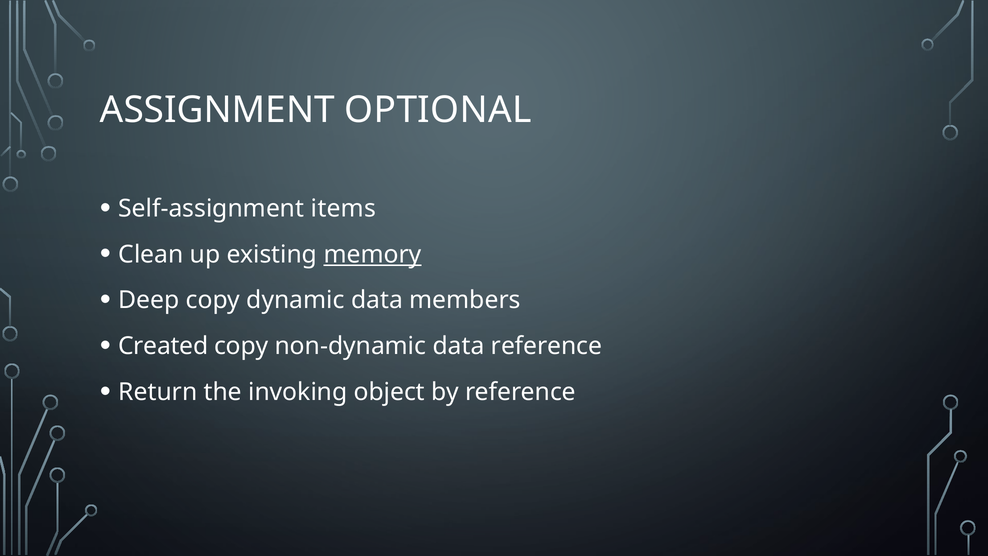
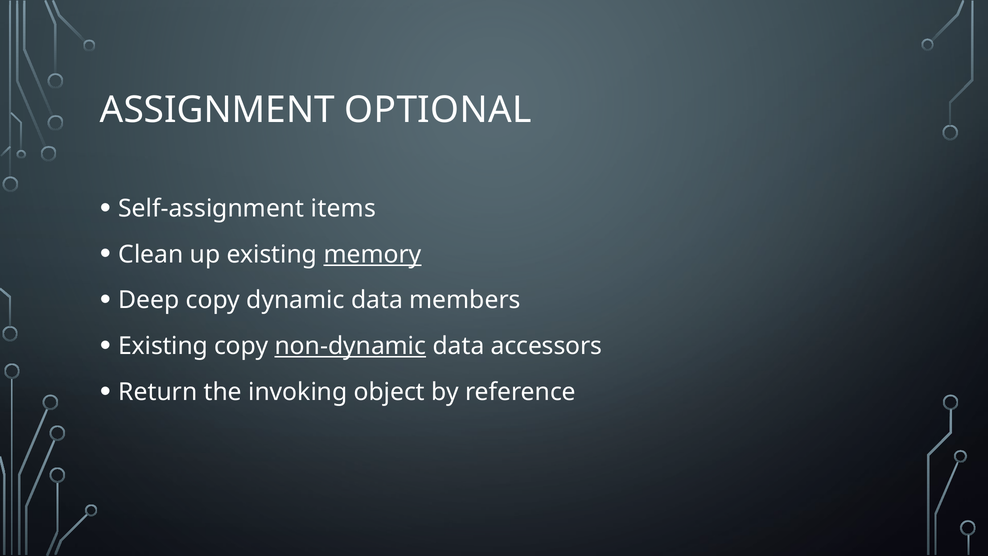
Created: Created -> Existing (163, 346)
non-dynamic underline: none -> present (350, 346)
data reference: reference -> accessors (547, 346)
